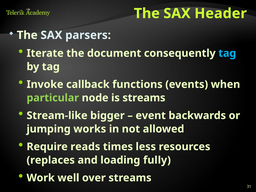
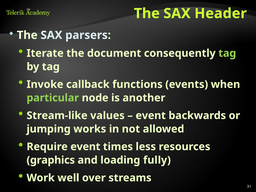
tag colour: light blue -> light green (227, 53)
is streams: streams -> another (144, 98)
bigger: bigger -> values (107, 116)
Require reads: reads -> event (85, 147)
replaces: replaces -> graphics (51, 160)
